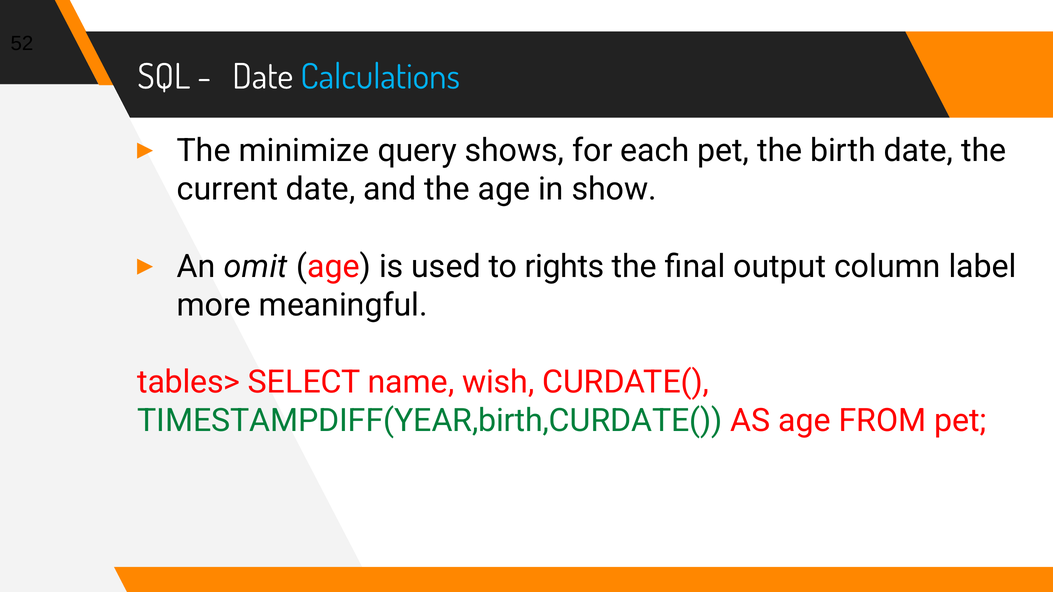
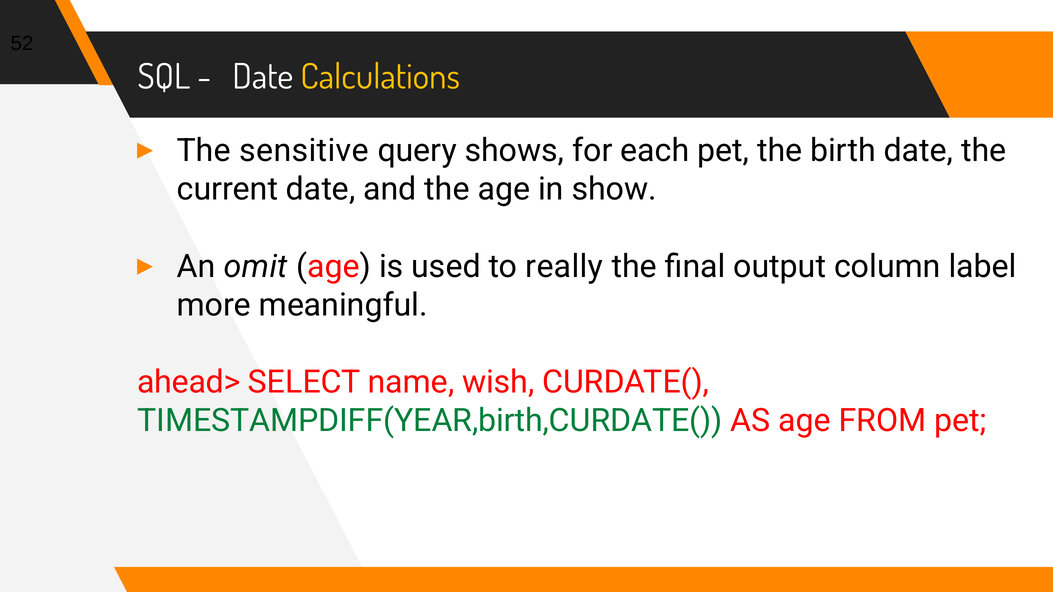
Calculations colour: light blue -> yellow (380, 77)
minimize: minimize -> sensitive (304, 151)
rights: rights -> really (564, 267)
tables>: tables> -> ahead> (189, 382)
